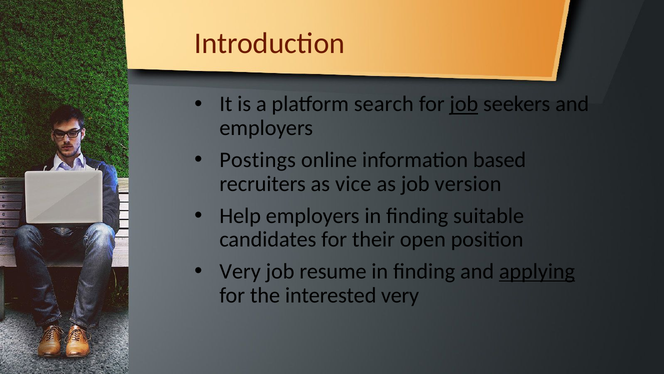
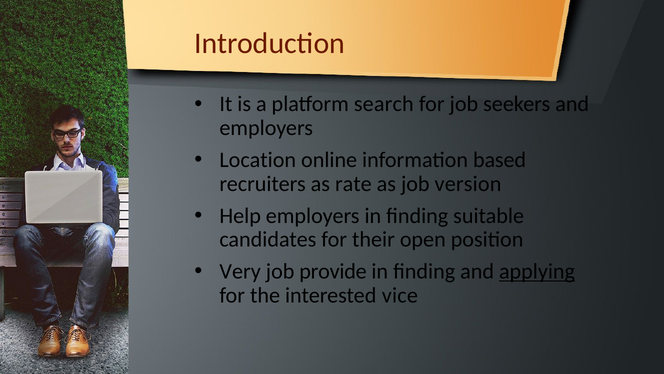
job underline: present -> none (464, 104)
Postings: Postings -> Location (258, 160)
vice: vice -> rate (353, 184)
resume: resume -> provide (333, 271)
interested very: very -> vice (400, 295)
